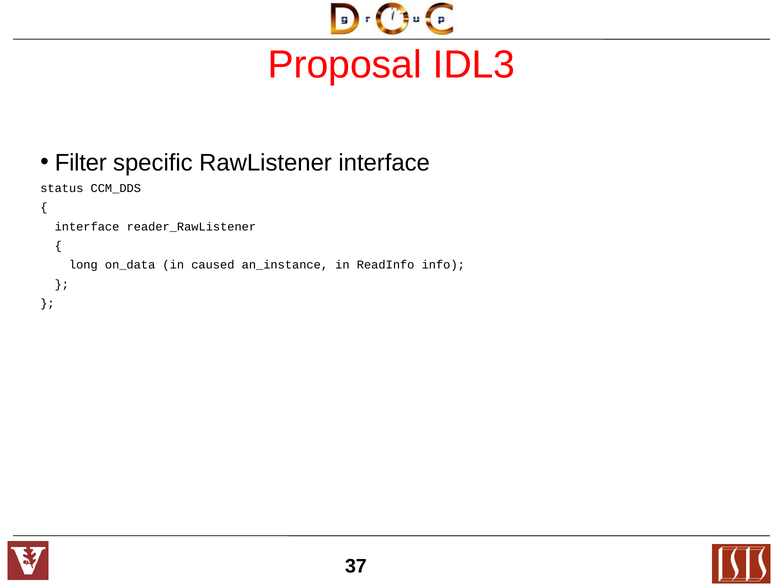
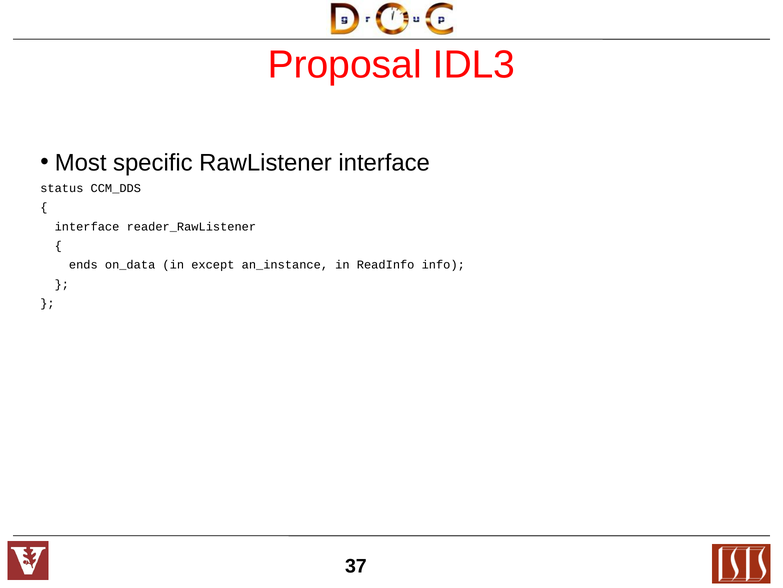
Filter: Filter -> Most (81, 163)
long: long -> ends (83, 265)
caused: caused -> except (213, 265)
